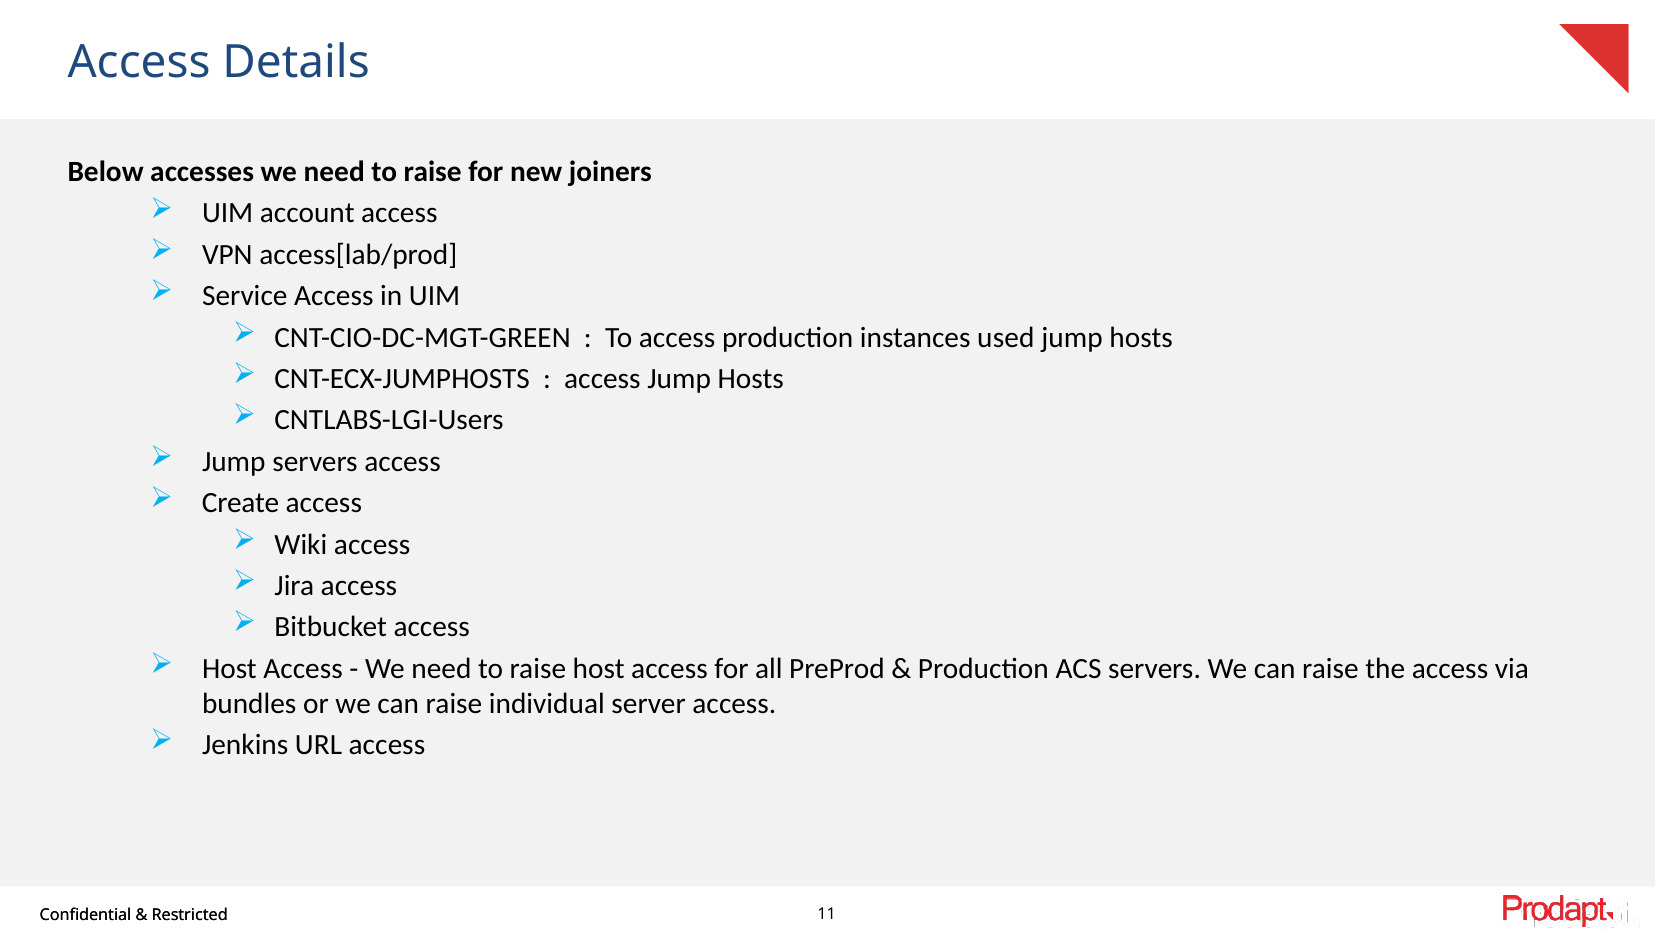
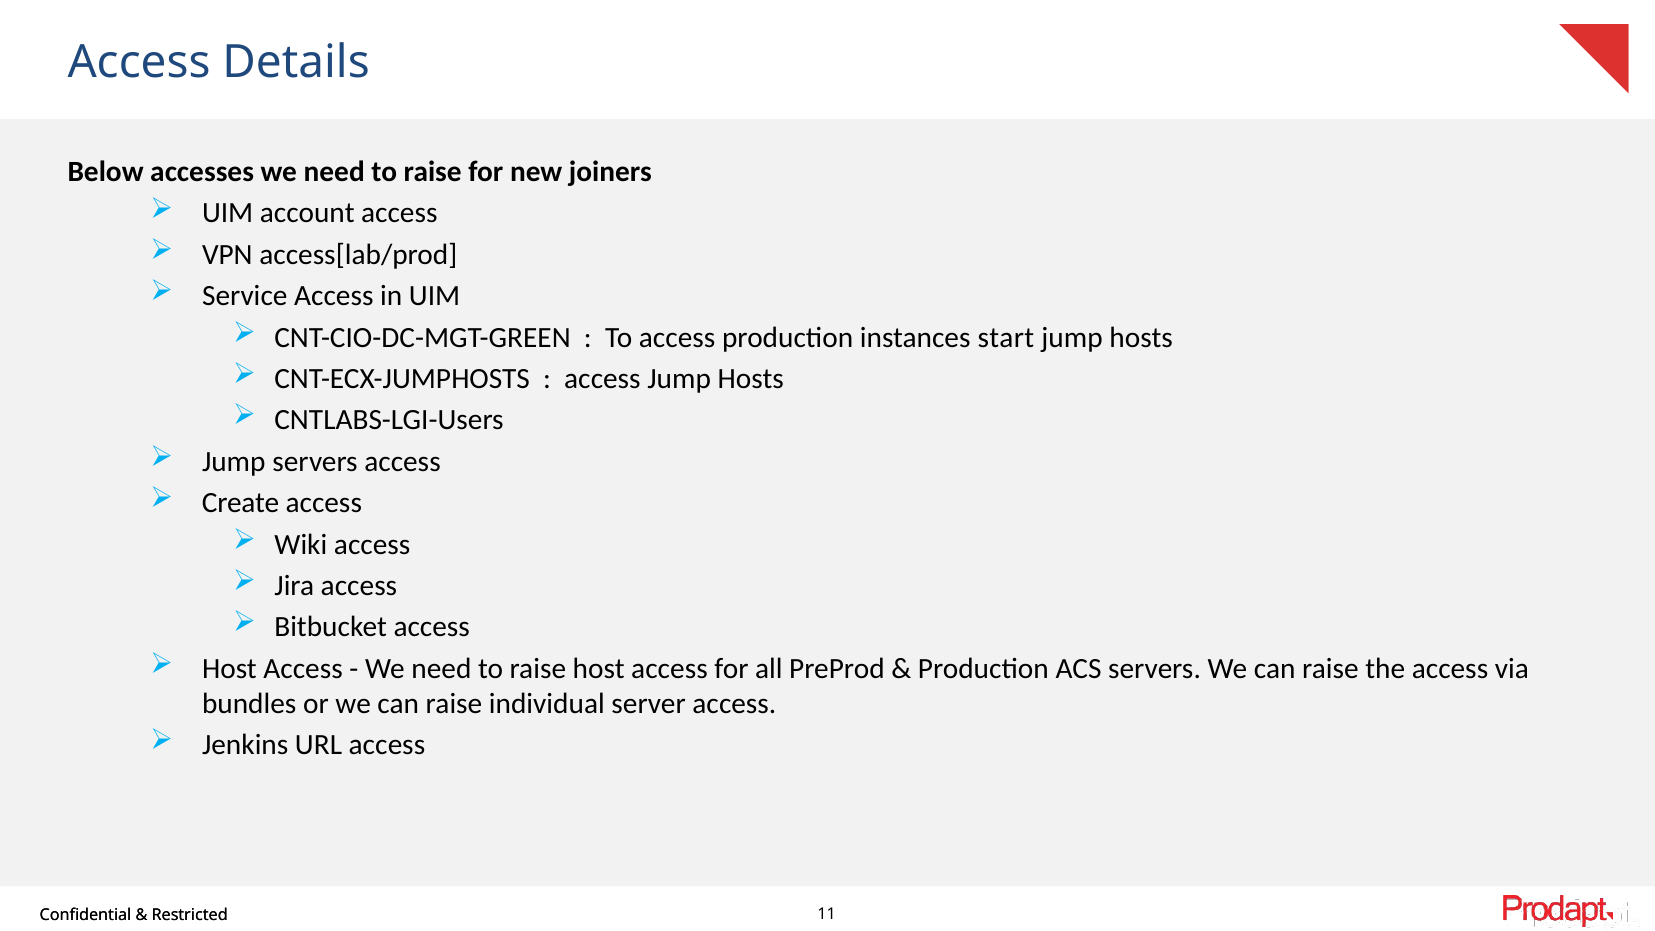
used: used -> start (1006, 337)
